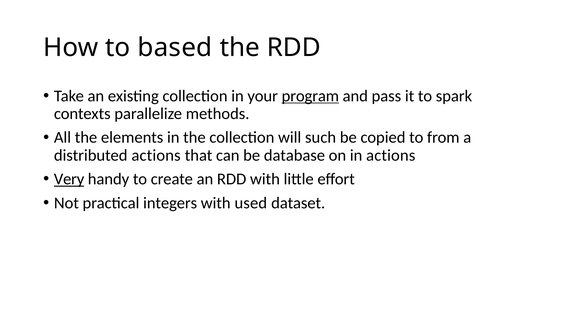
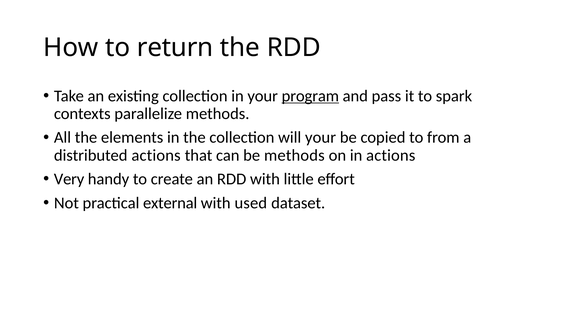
based: based -> return (175, 48)
will such: such -> your (321, 138)
be database: database -> methods (294, 156)
Very underline: present -> none (69, 179)
integers: integers -> external (170, 203)
